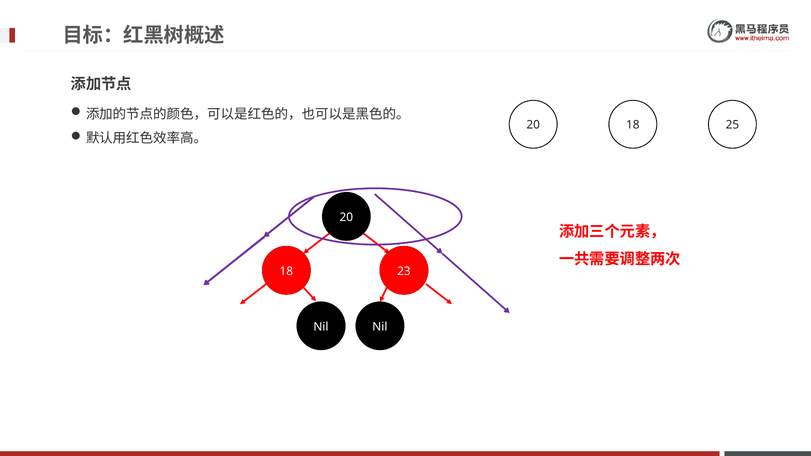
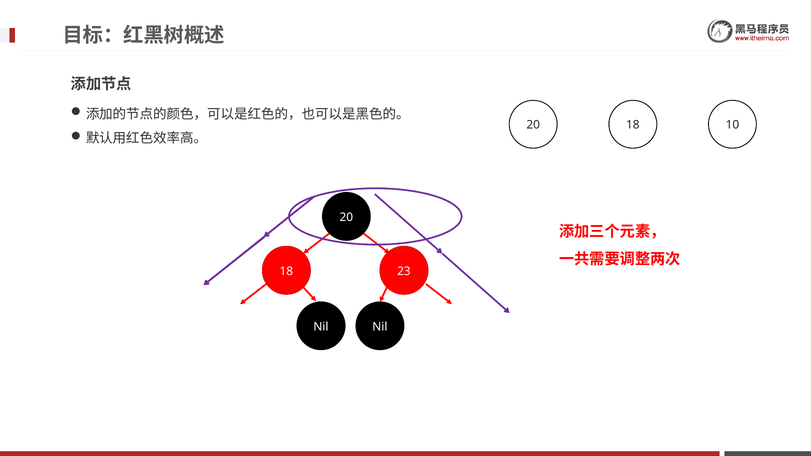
25: 25 -> 10 (732, 125)
